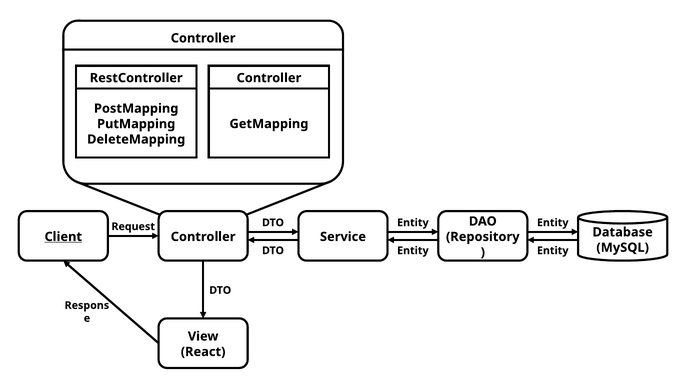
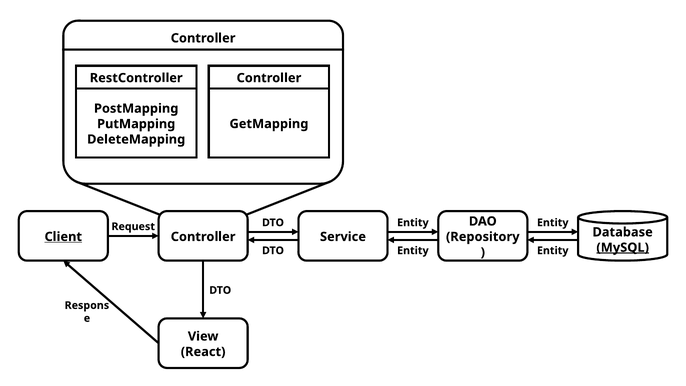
MySQL underline: none -> present (623, 247)
